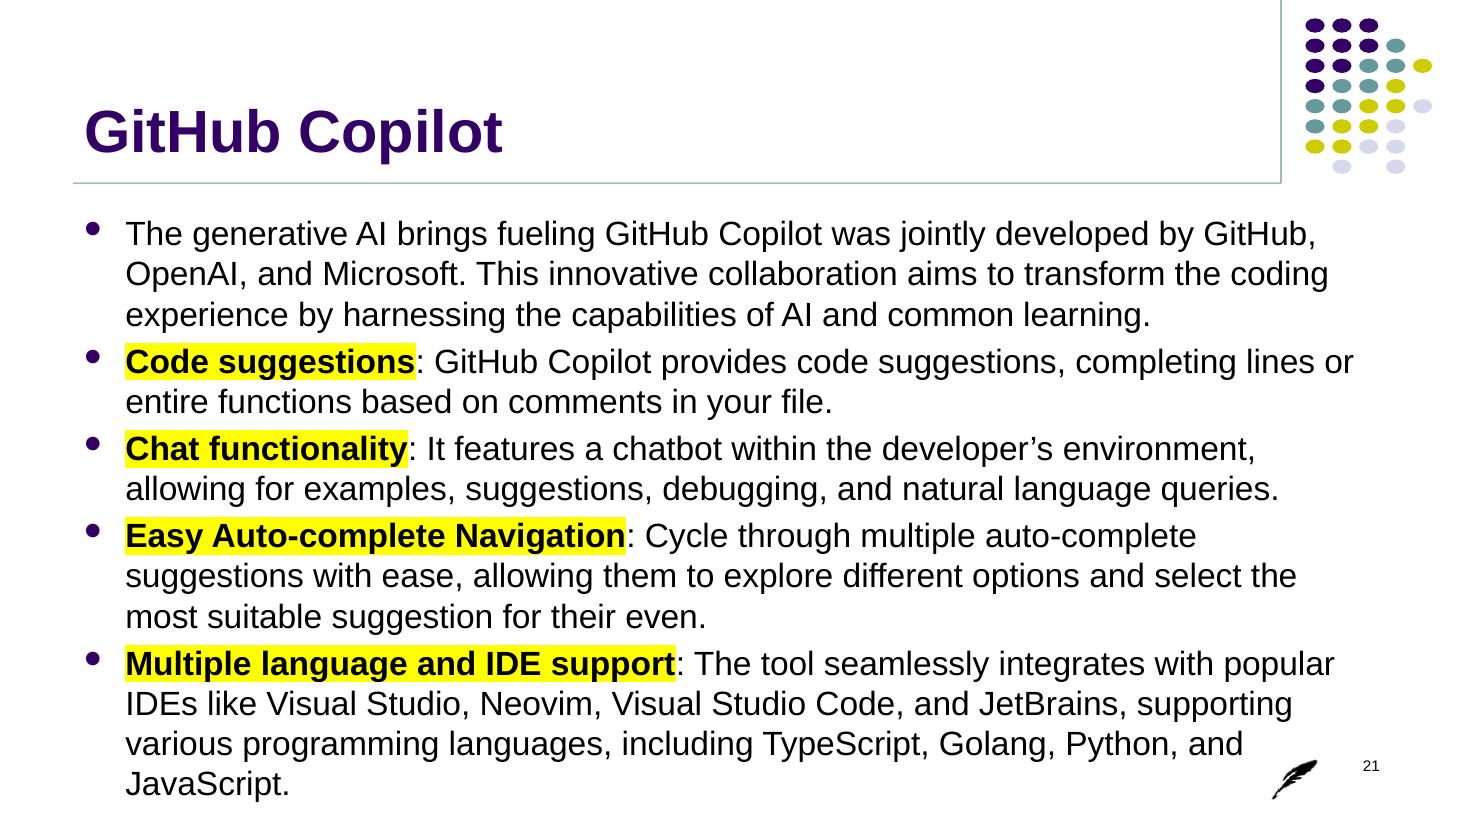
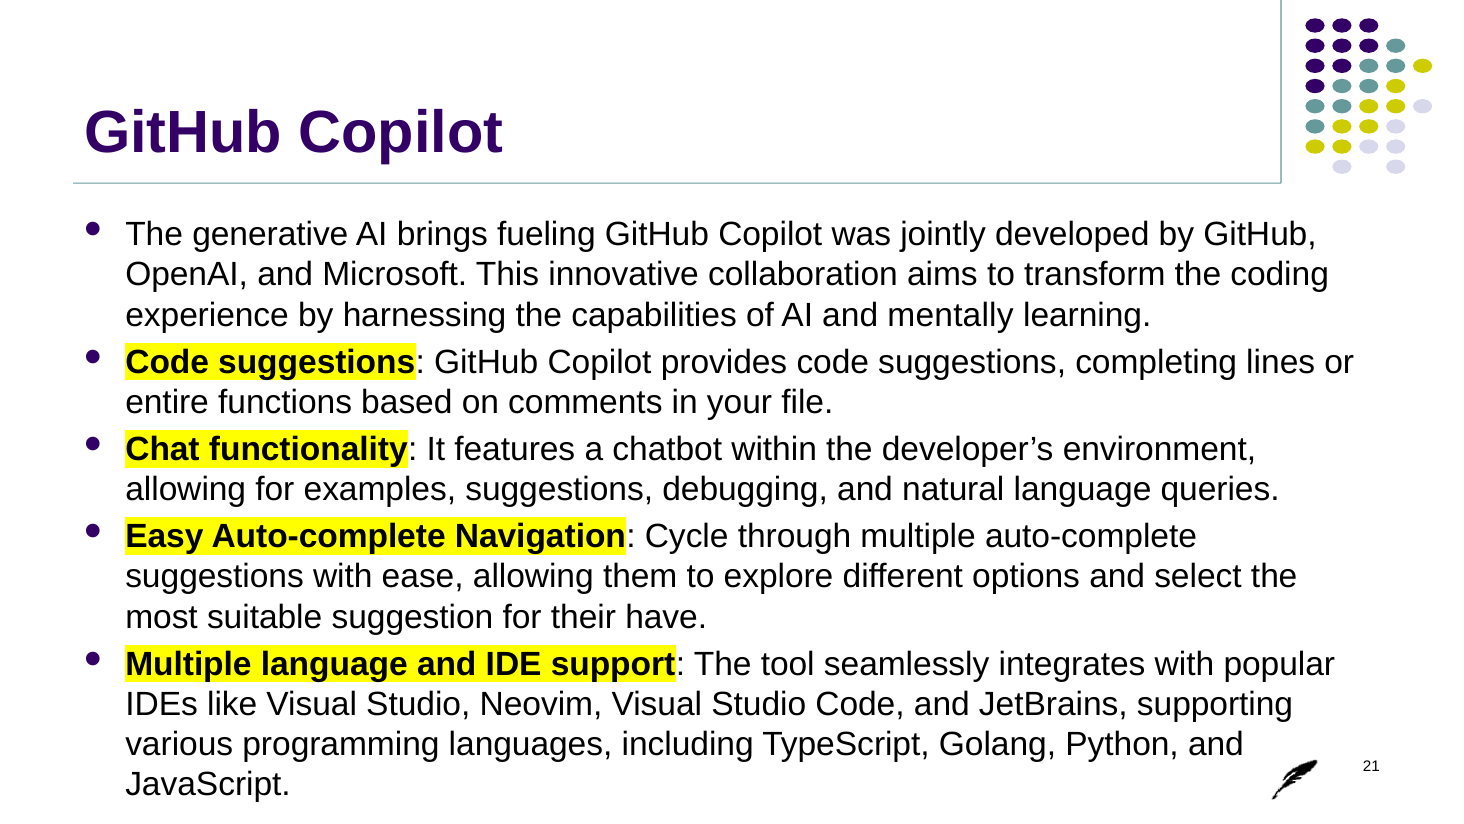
common: common -> mentally (951, 315)
even: even -> have (666, 617)
